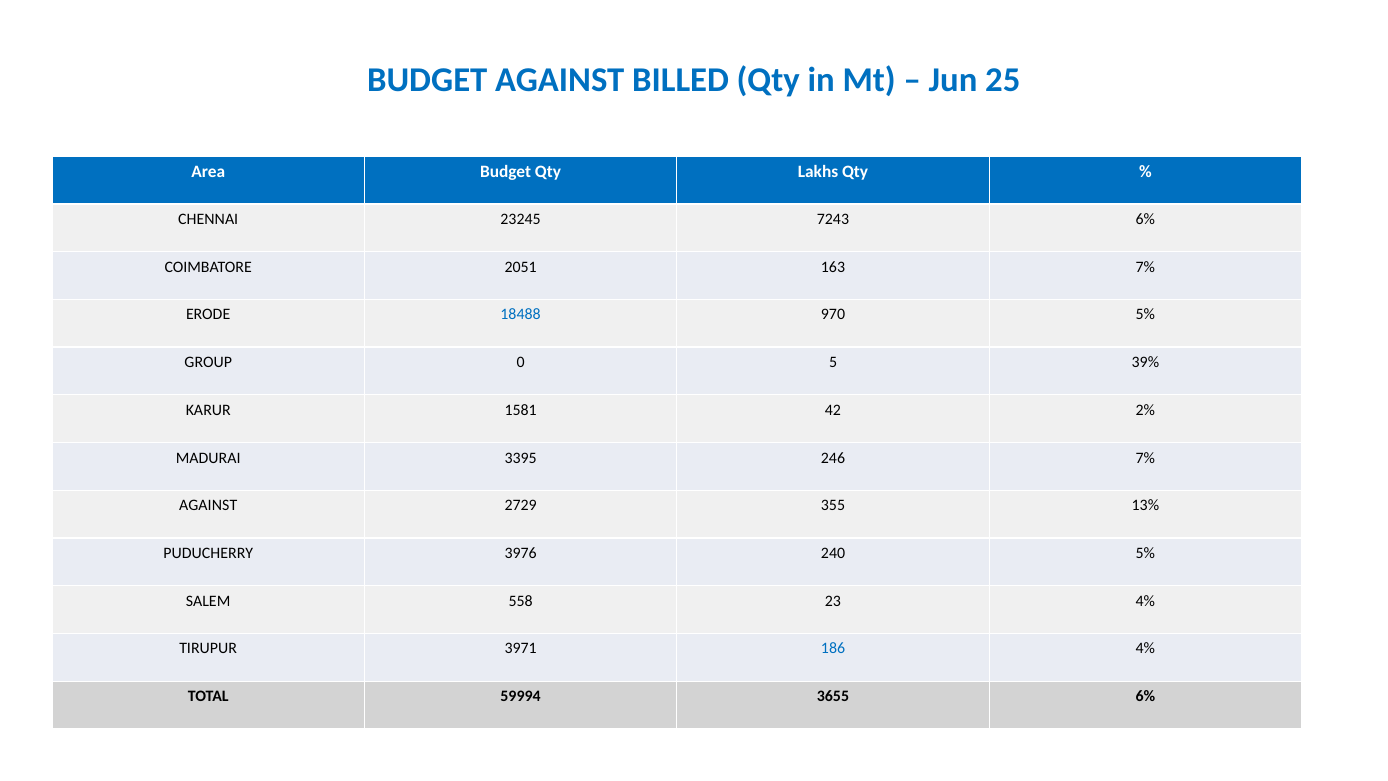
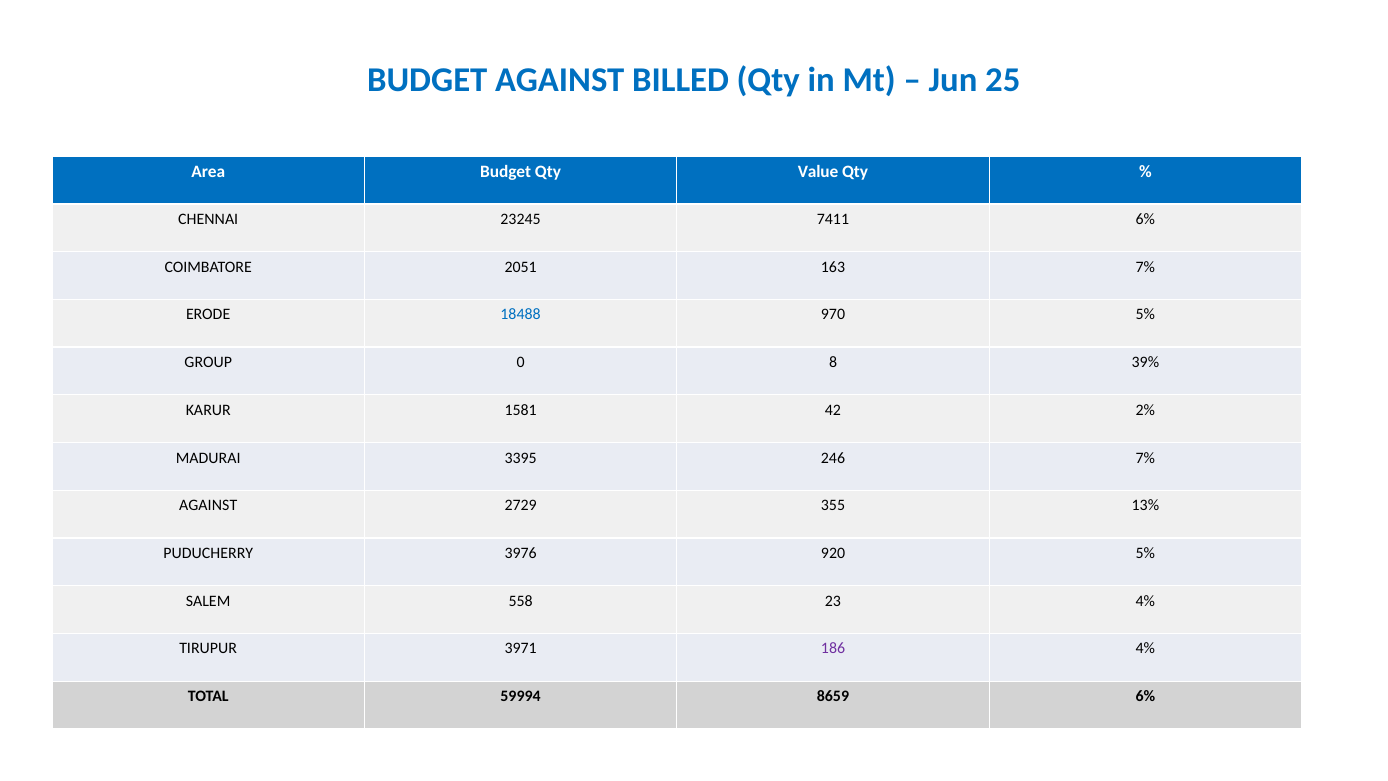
Lakhs: Lakhs -> Value (818, 172)
7243: 7243 -> 7411 (833, 219)
5: 5 -> 8 (833, 362)
240: 240 -> 920 (833, 553)
186 colour: blue -> purple (833, 649)
3655: 3655 -> 8659 (833, 696)
